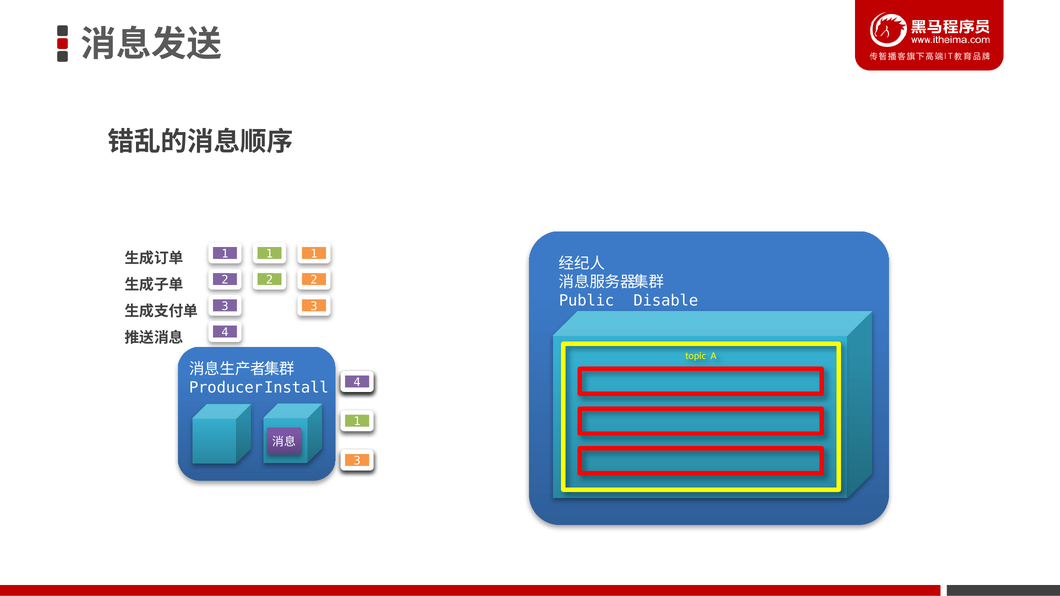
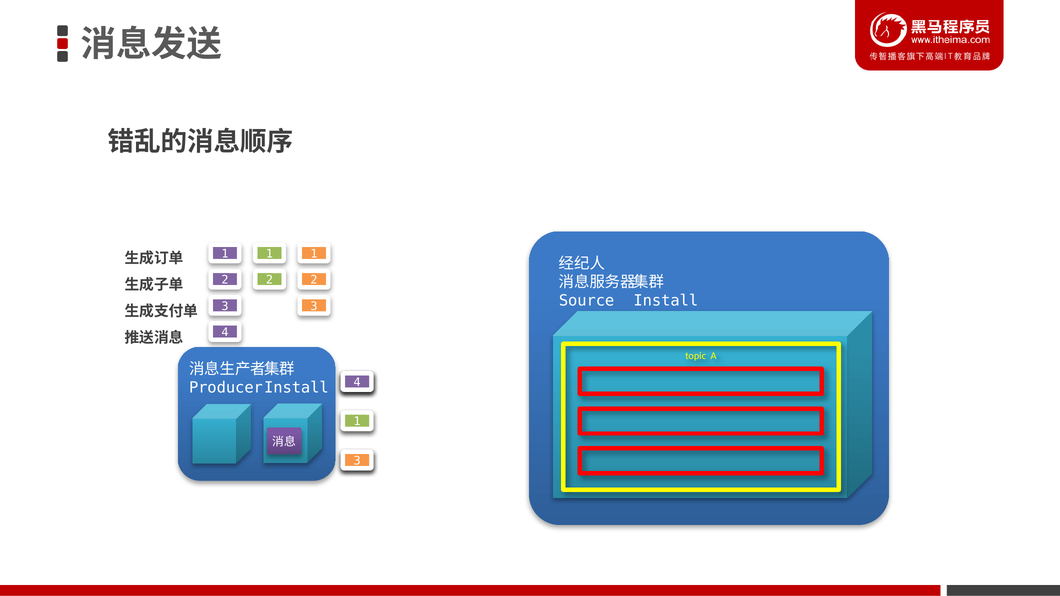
Public: Public -> Source (587, 301)
Disable: Disable -> Install (666, 301)
